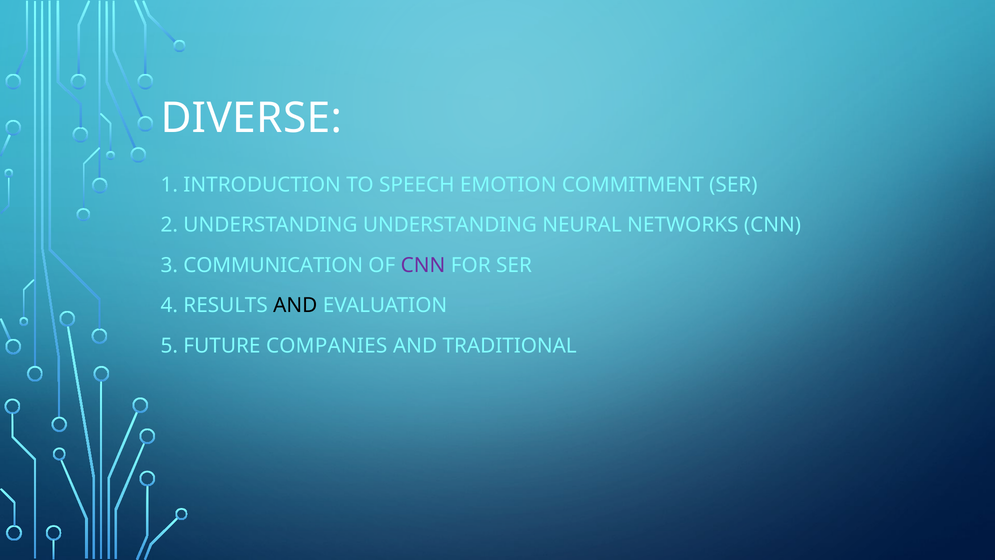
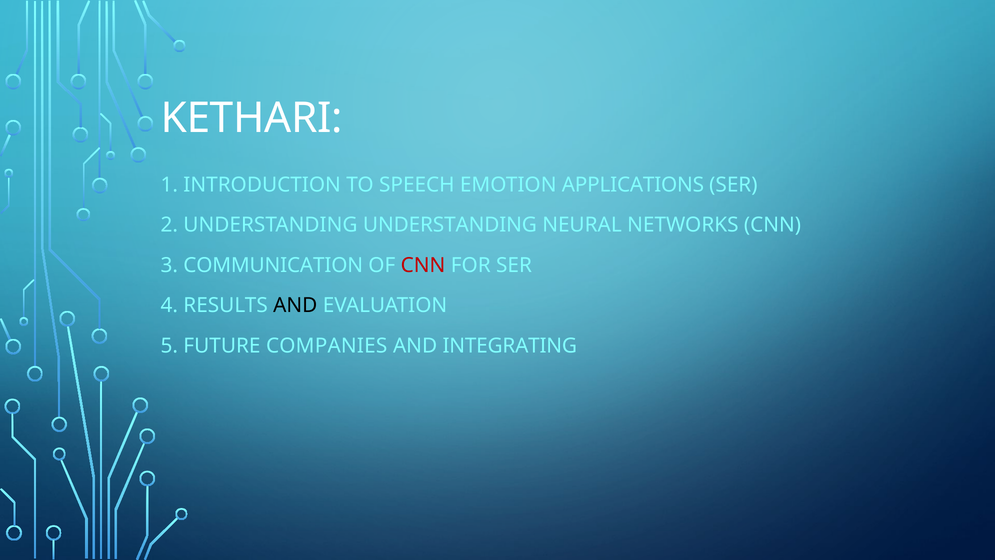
DIVERSE: DIVERSE -> KETHARI (252, 118)
COMMITMENT: COMMITMENT -> APPLICATIONS (633, 185)
CNN colour: purple -> red (423, 265)
TRADITIONAL: TRADITIONAL -> INTEGRATING (510, 346)
